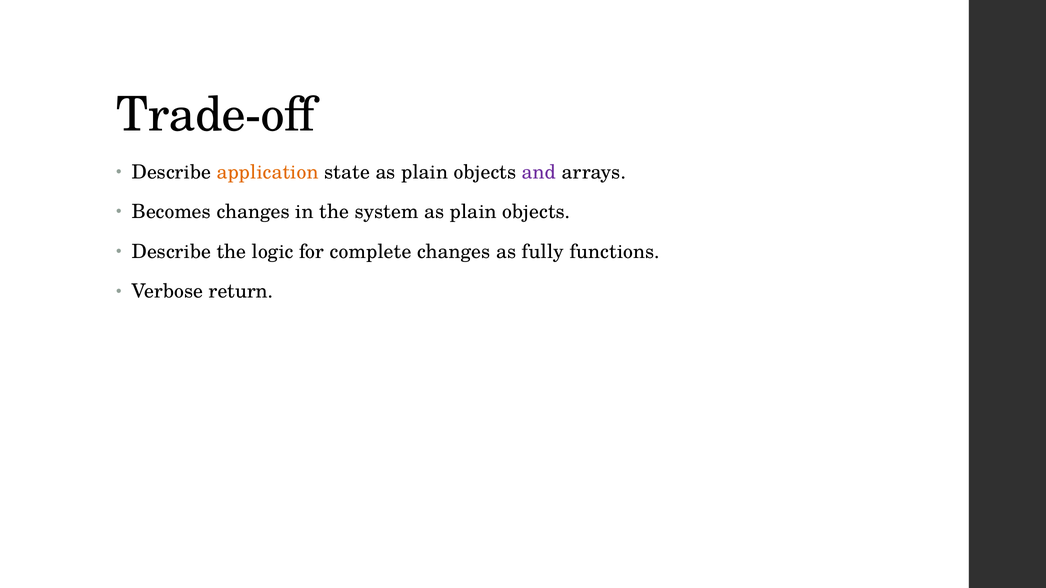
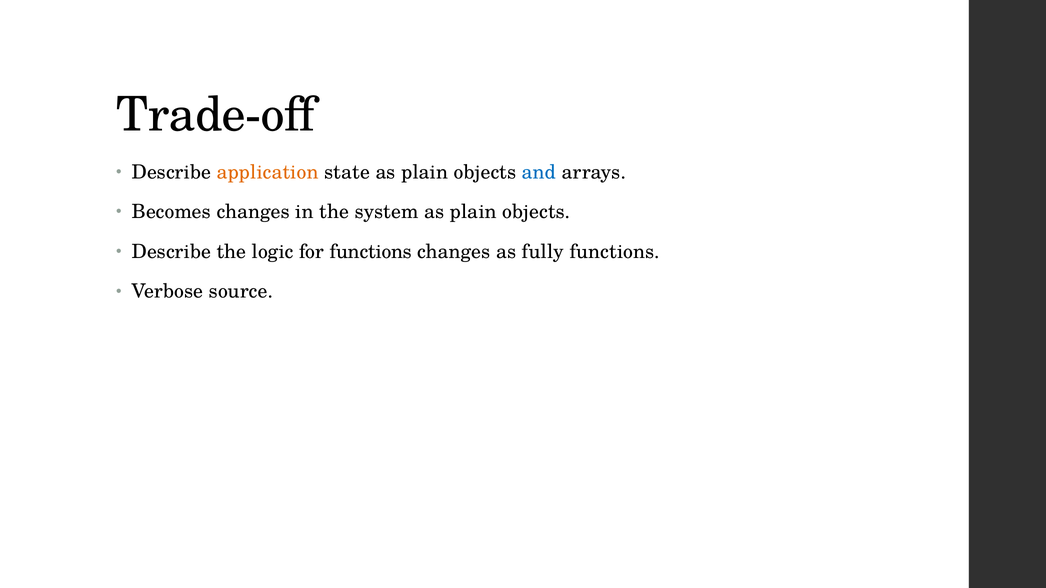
and colour: purple -> blue (539, 172)
for complete: complete -> functions (371, 252)
return: return -> source (241, 292)
